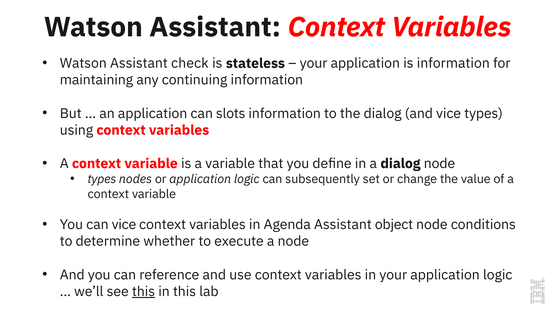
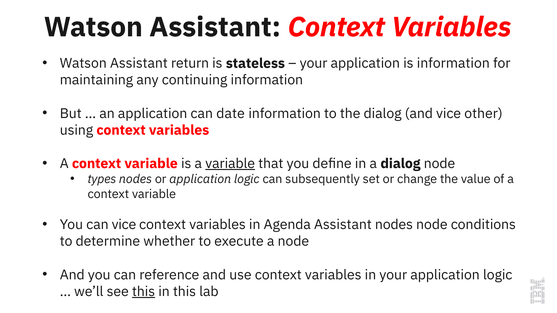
check: check -> return (190, 63)
slots: slots -> date (231, 114)
vice types: types -> other (483, 114)
variable underline: none -> present (230, 164)
Assistant object: object -> nodes (394, 225)
